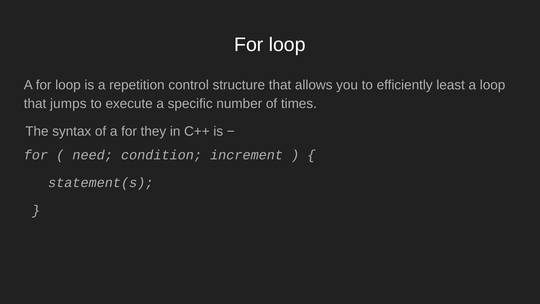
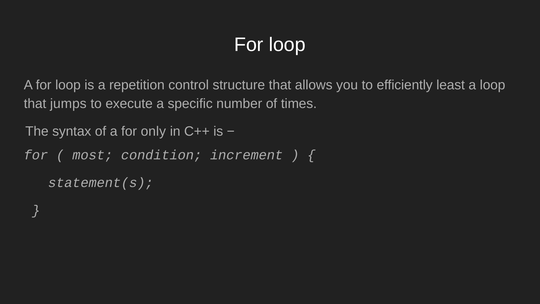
they: they -> only (153, 131)
need: need -> most (93, 155)
